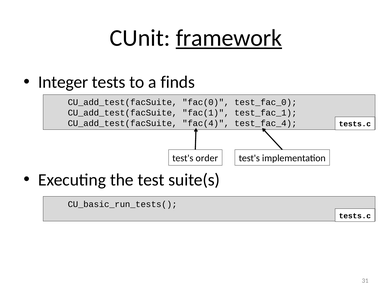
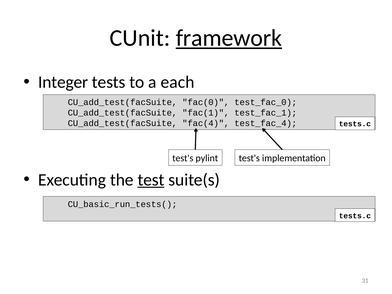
finds: finds -> each (178, 82)
order: order -> pylint (207, 158)
test underline: none -> present (151, 180)
